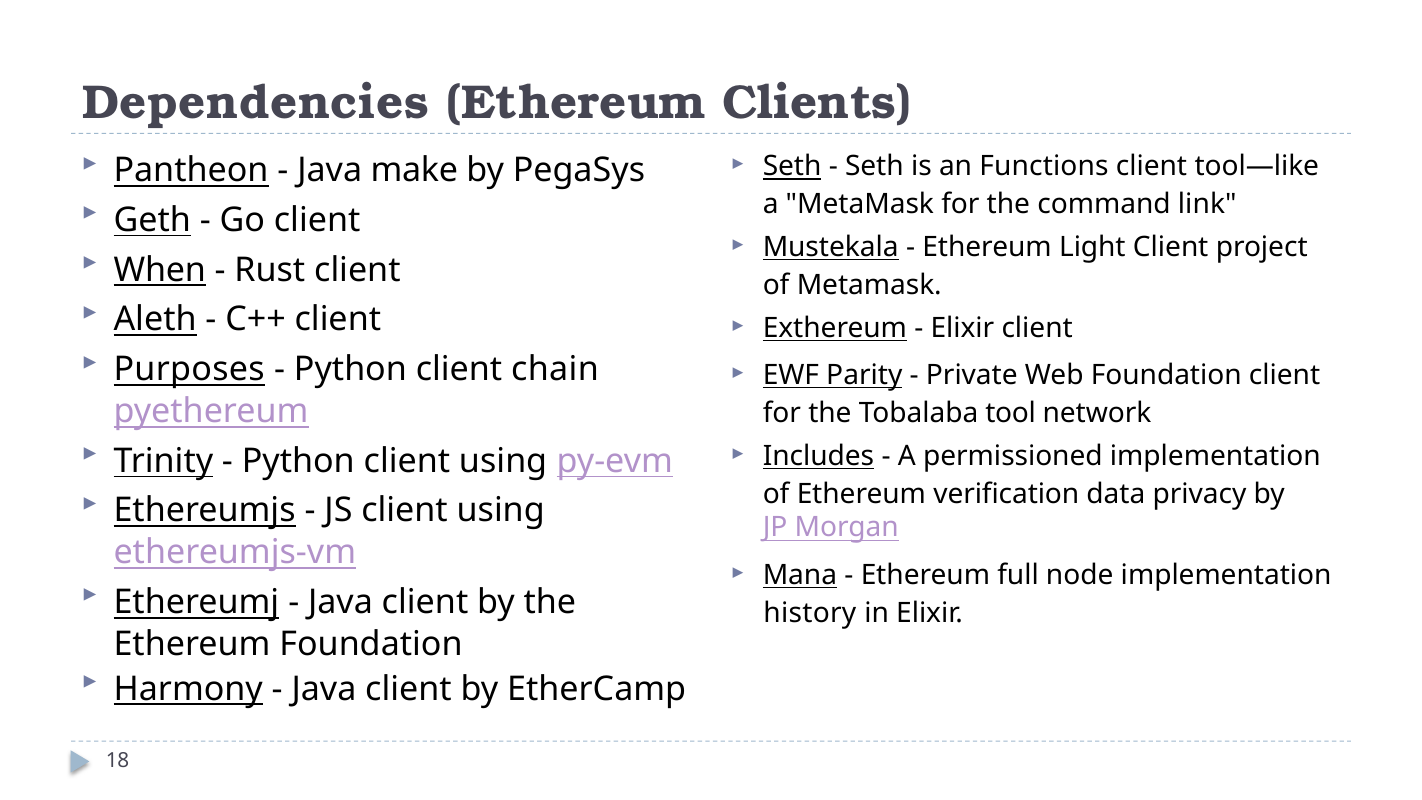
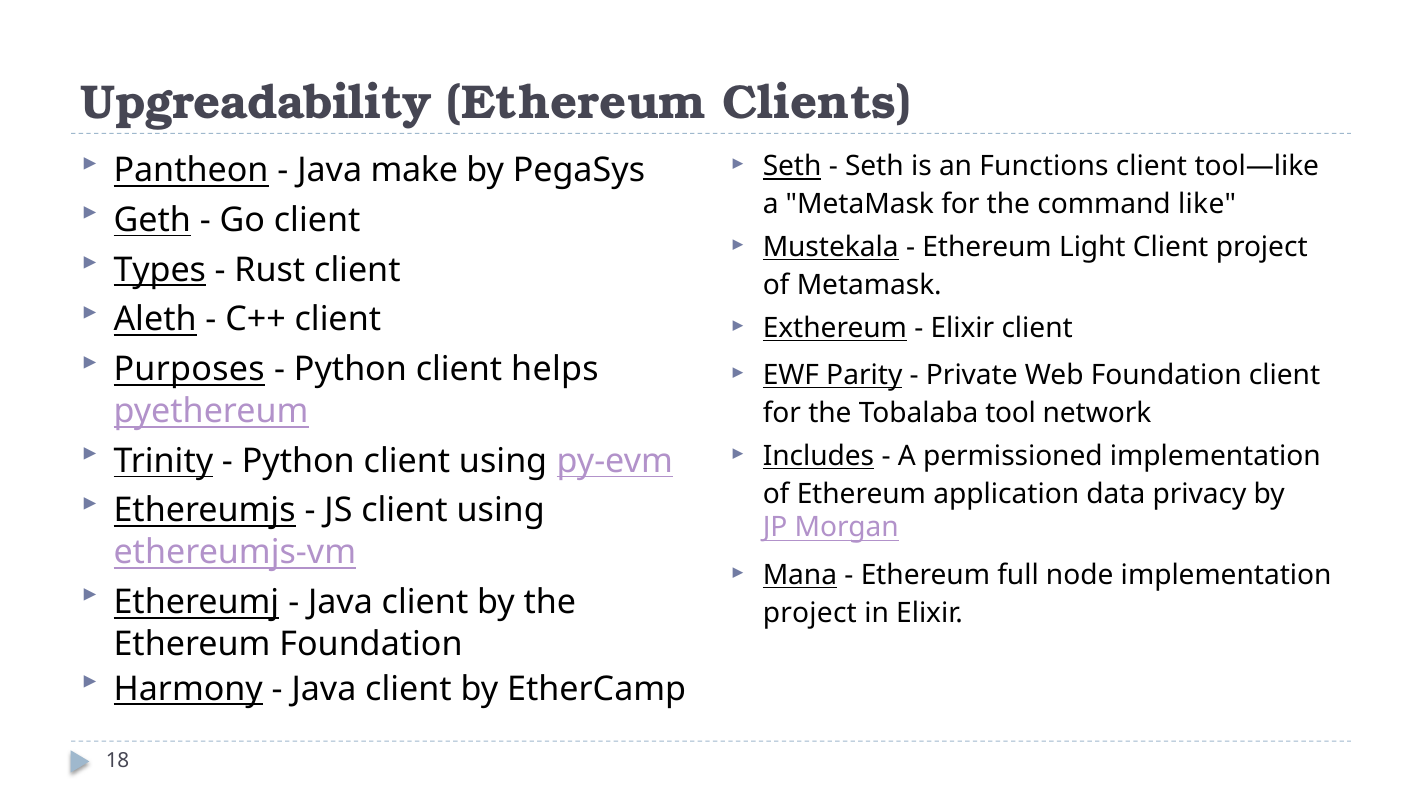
Dependencies: Dependencies -> Upgreadability (256, 103)
link: link -> like (1207, 204)
When: When -> Types (160, 270)
chain: chain -> helps (555, 369)
verification: verification -> application (1006, 494)
history: history -> project (810, 613)
